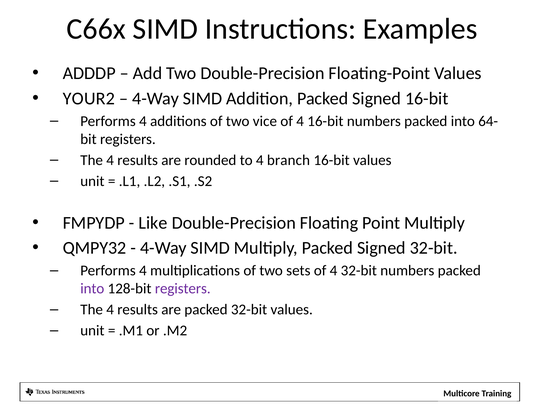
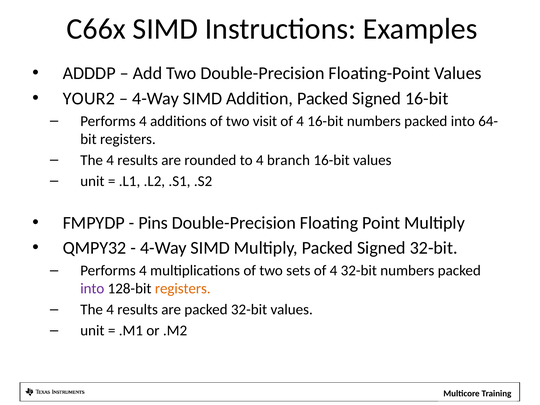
vice: vice -> visit (265, 121)
Like: Like -> Pins (153, 223)
registers colour: purple -> orange (183, 289)
